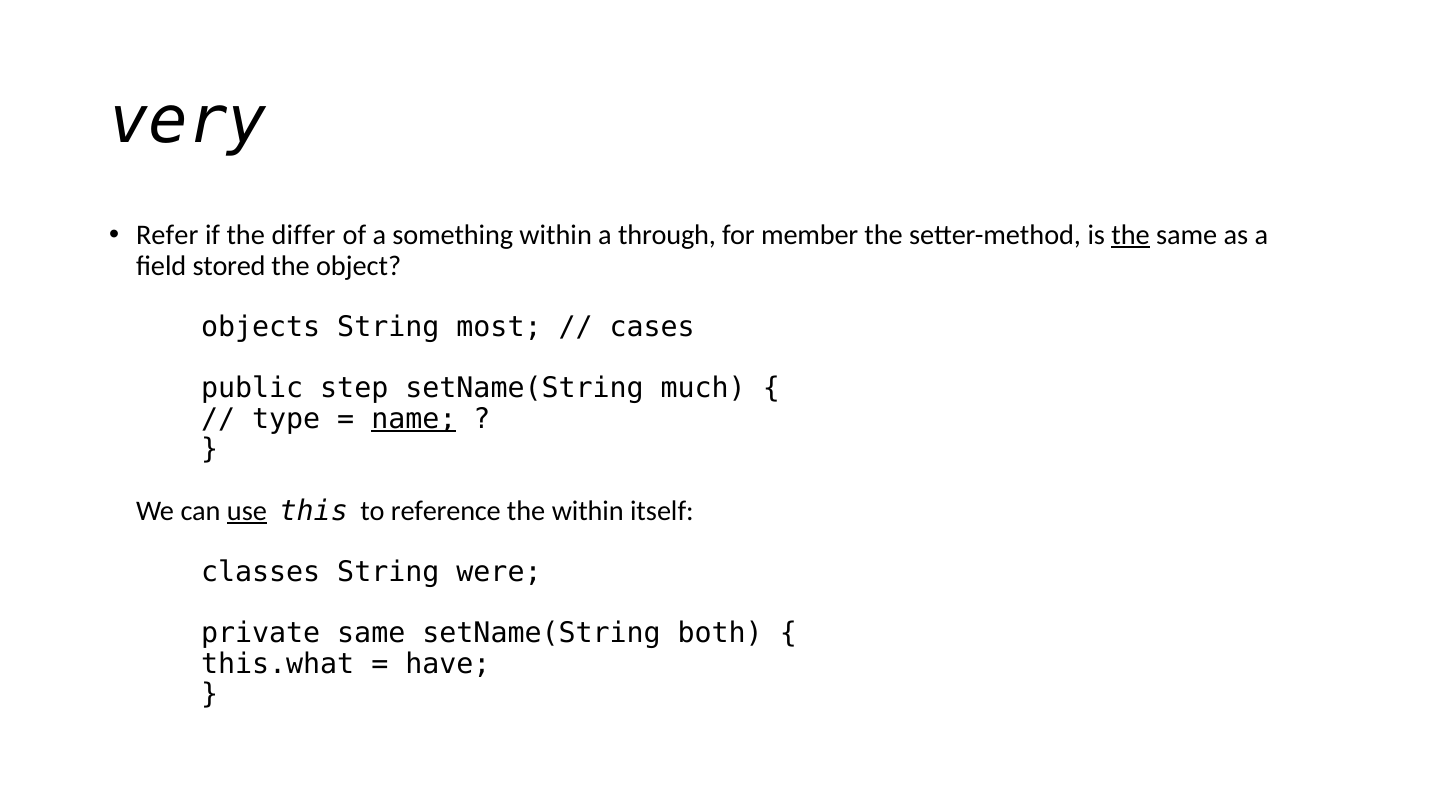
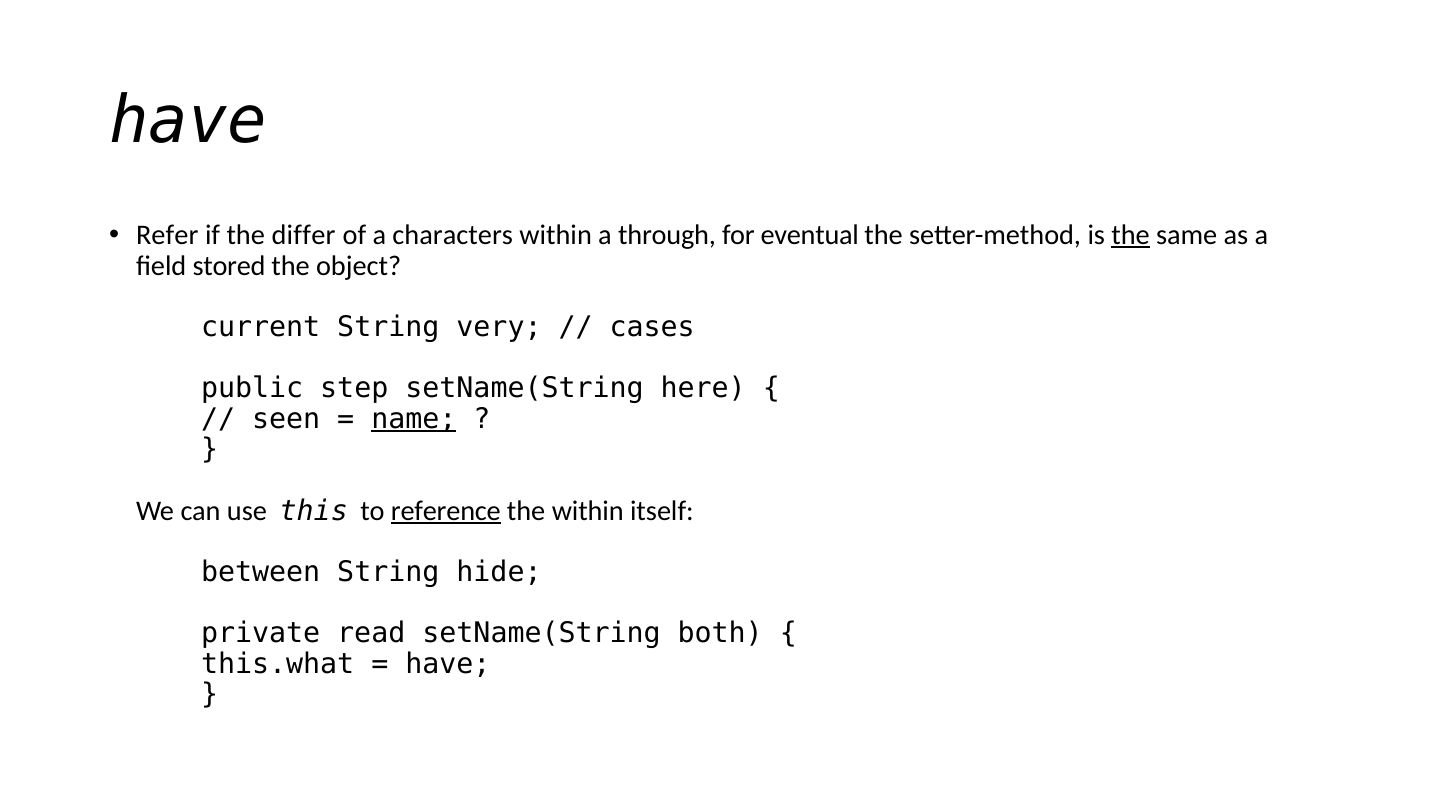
very: very -> have (188, 120)
something: something -> characters (453, 235)
member: member -> eventual (810, 235)
objects: objects -> current (261, 327)
most: most -> very (499, 327)
much: much -> here (703, 388)
type: type -> seen (286, 419)
use underline: present -> none (247, 510)
reference underline: none -> present (446, 510)
classes: classes -> between (261, 572)
were: were -> hide (499, 572)
private same: same -> read (371, 633)
